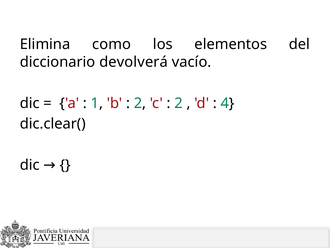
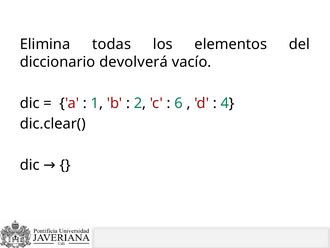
como: como -> todas (112, 44)
2: 2 -> 6 (179, 103)
